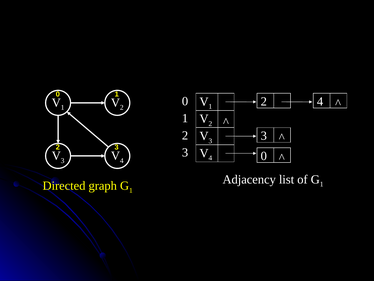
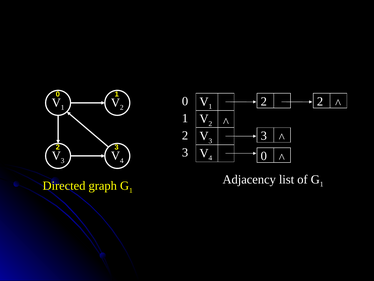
2 4: 4 -> 2 (320, 101)
